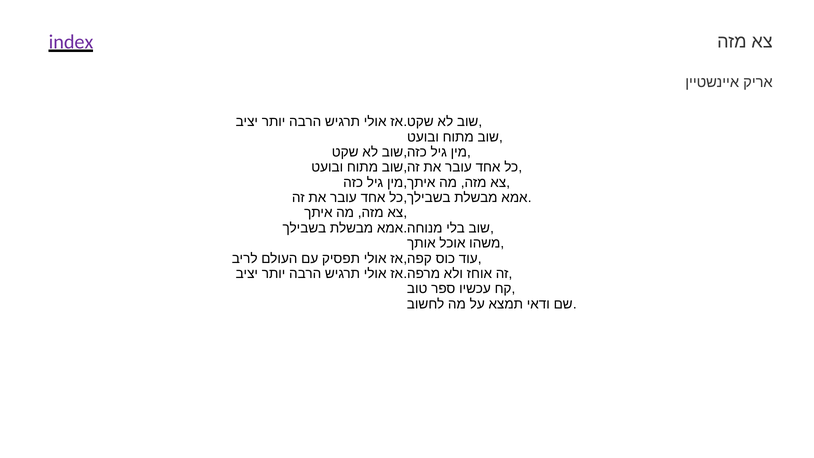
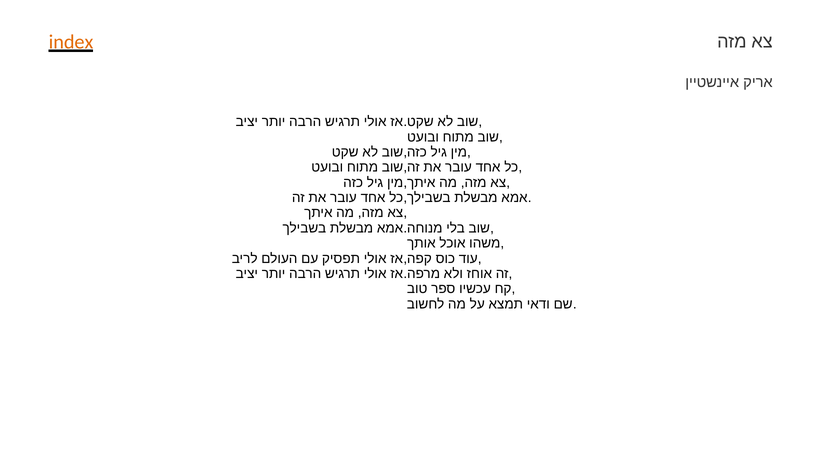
index colour: purple -> orange (71, 42)
